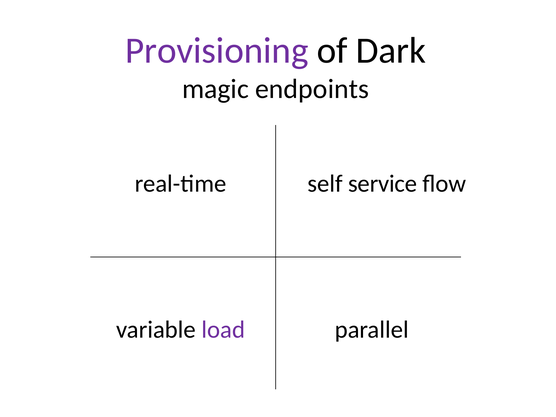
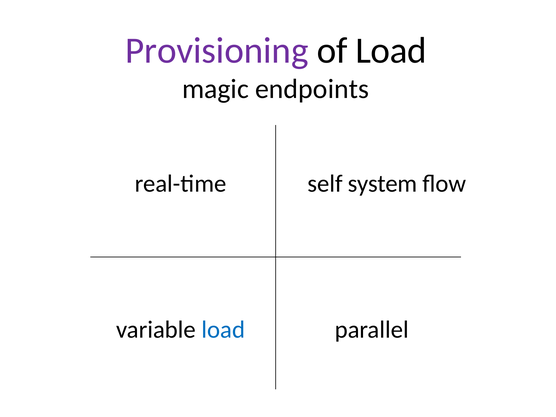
of Dark: Dark -> Load (391, 51)
service: service -> system (383, 184)
load colour: purple -> blue (223, 330)
